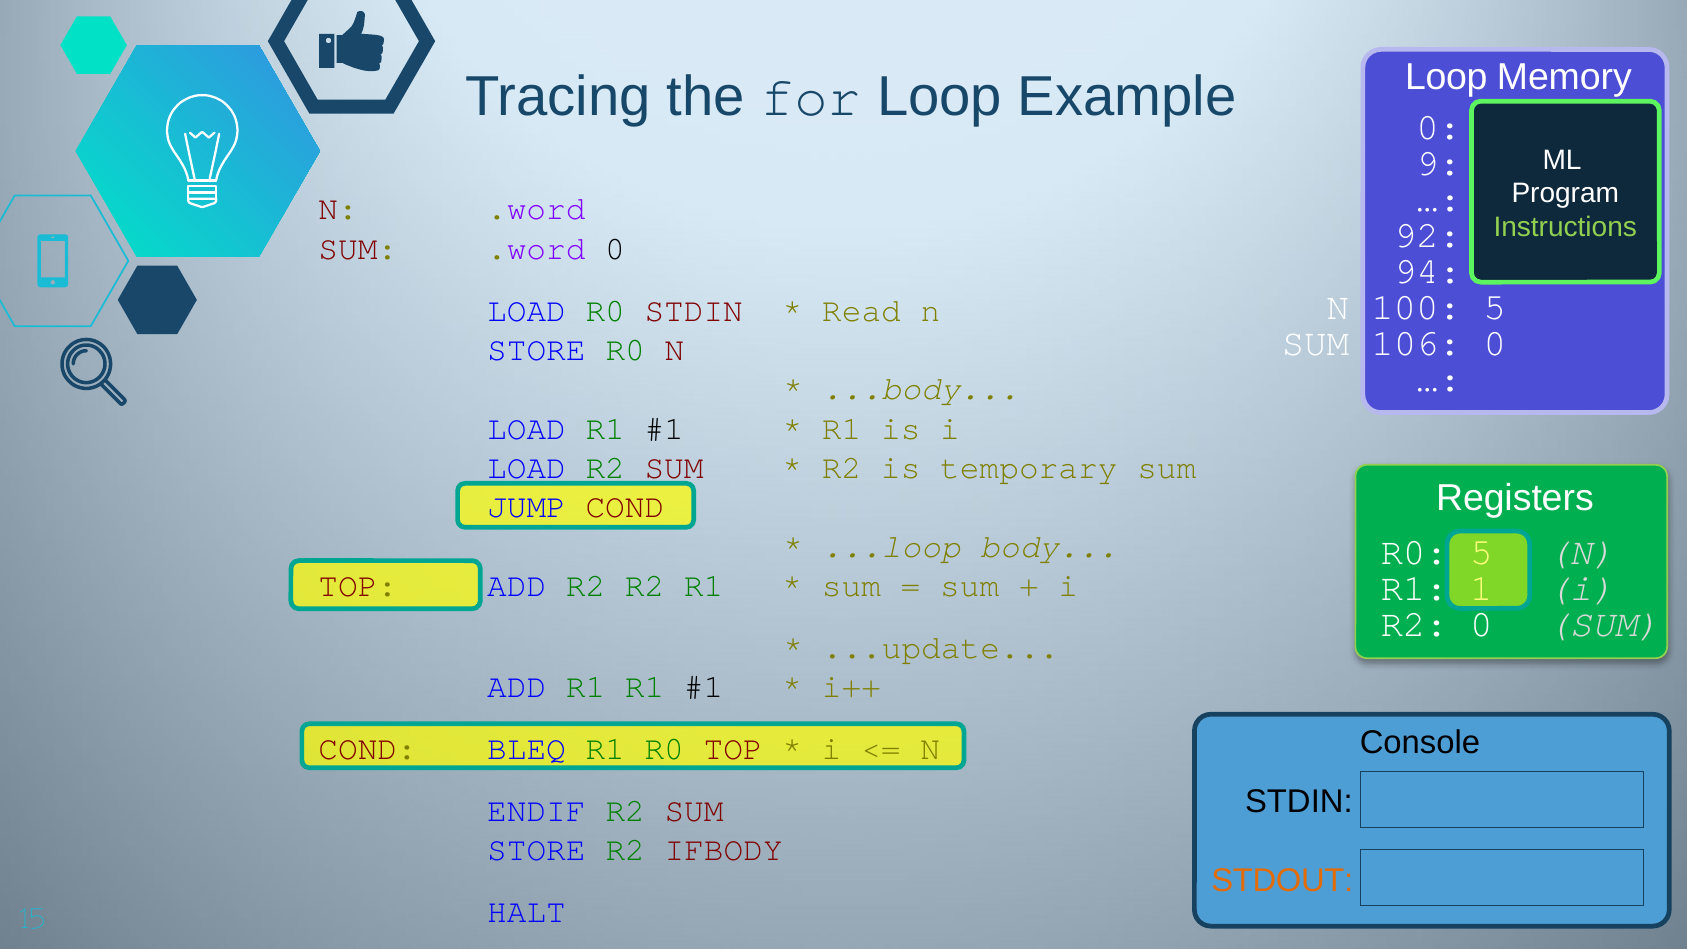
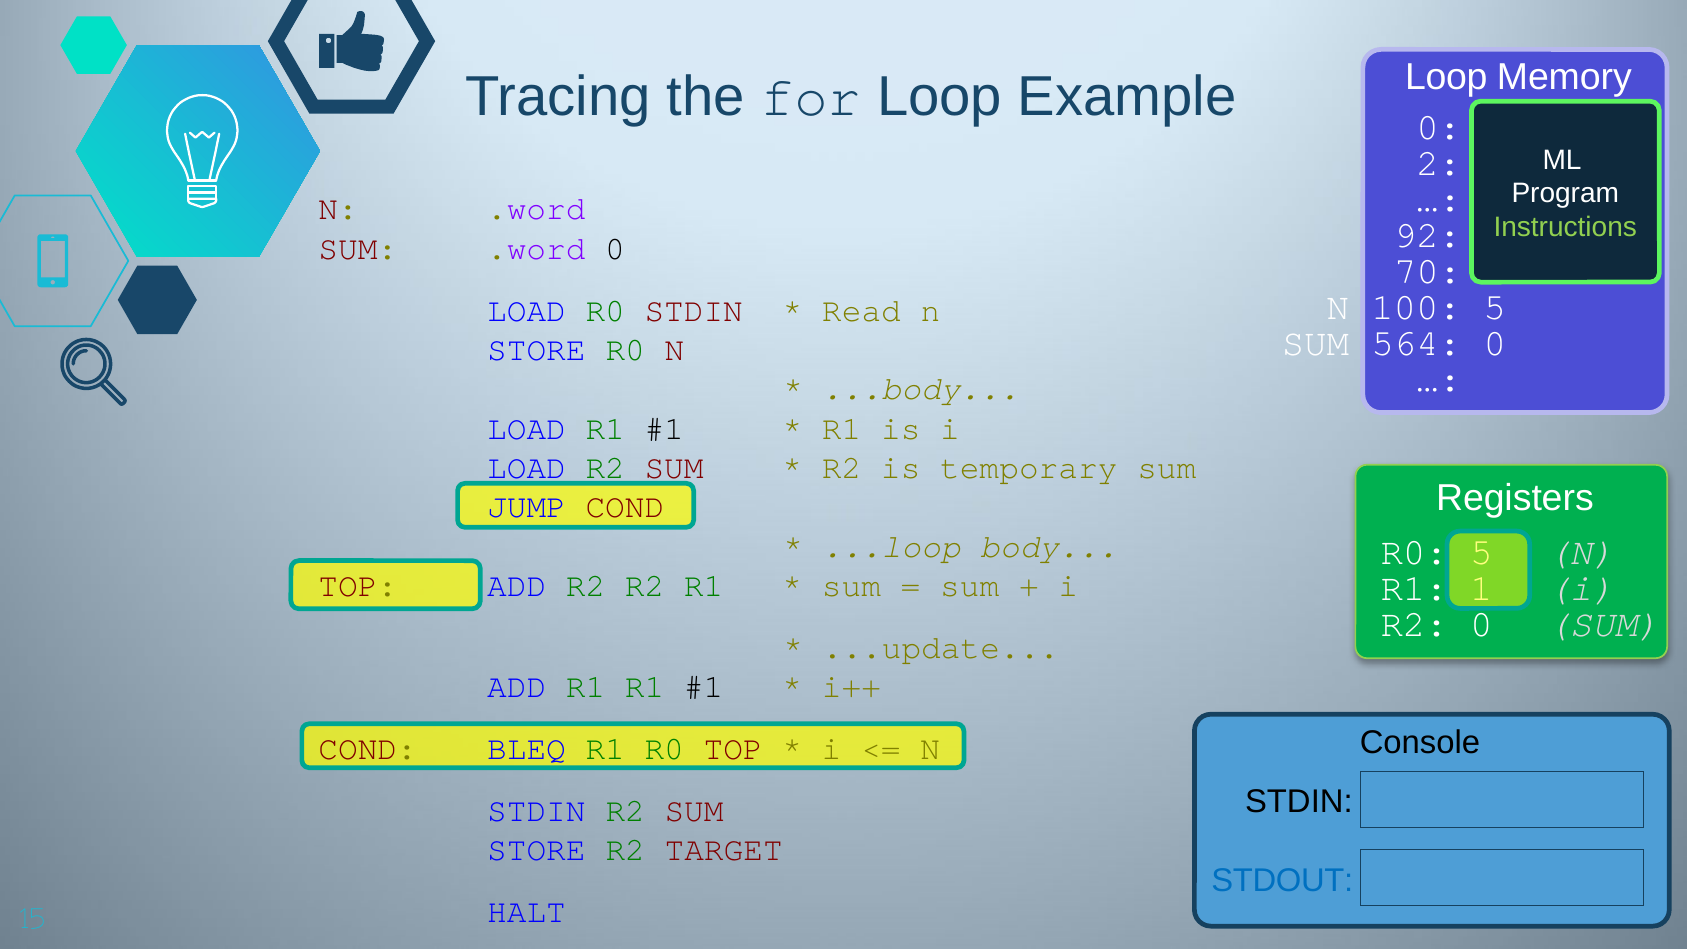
9: 9 -> 2 (1439, 163)
94: 94 -> 70 (1428, 271)
106: 106 -> 564 (1416, 343)
ENDIF: ENDIF -> STDIN (536, 811)
IFBODY: IFBODY -> TARGET (724, 850)
STDOUT colour: orange -> blue (1282, 880)
